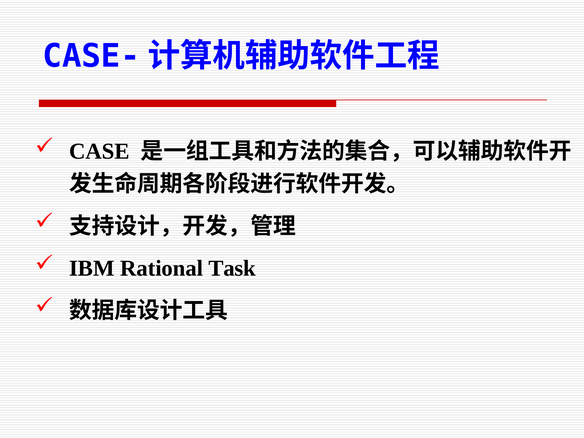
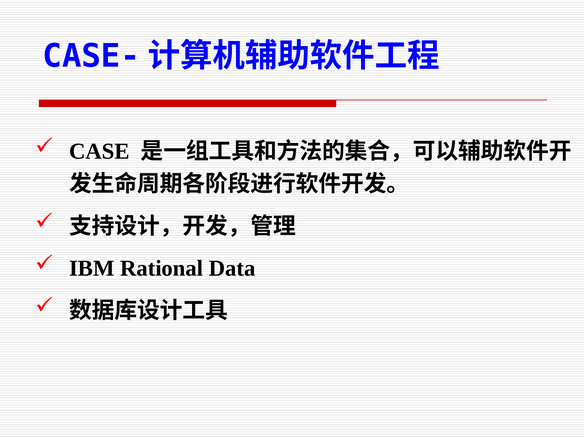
Task: Task -> Data (232, 268)
